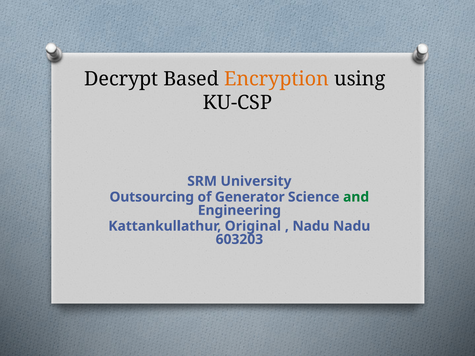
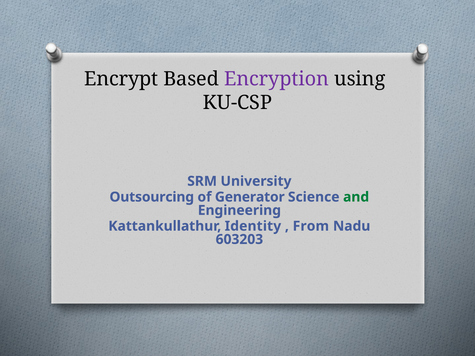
Decrypt: Decrypt -> Encrypt (121, 79)
Encryption colour: orange -> purple (277, 79)
Original: Original -> Identity (253, 226)
Nadu: Nadu -> From (311, 226)
